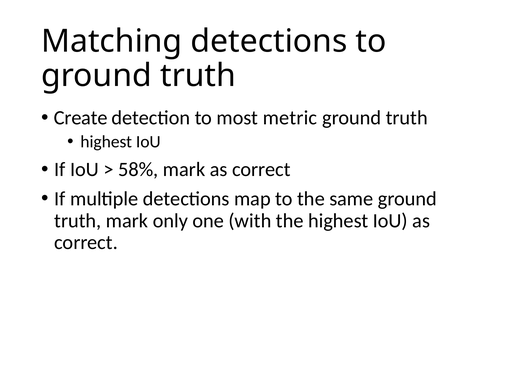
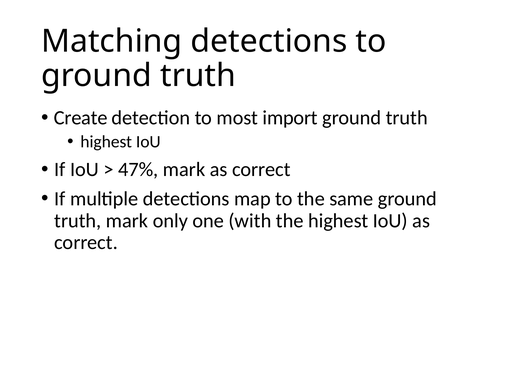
metric: metric -> import (290, 118)
58%: 58% -> 47% (138, 170)
